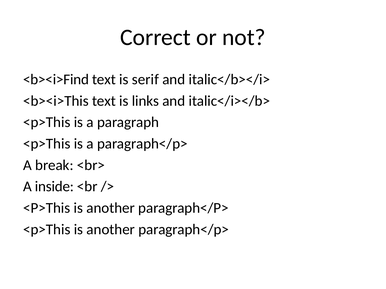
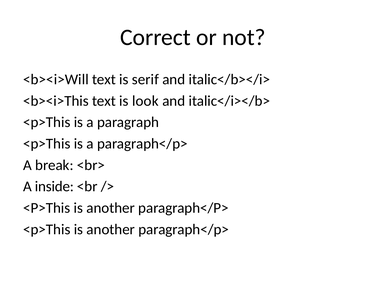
<b><i>Find: <b><i>Find -> <b><i>Will (56, 80)
links: links -> look (145, 101)
